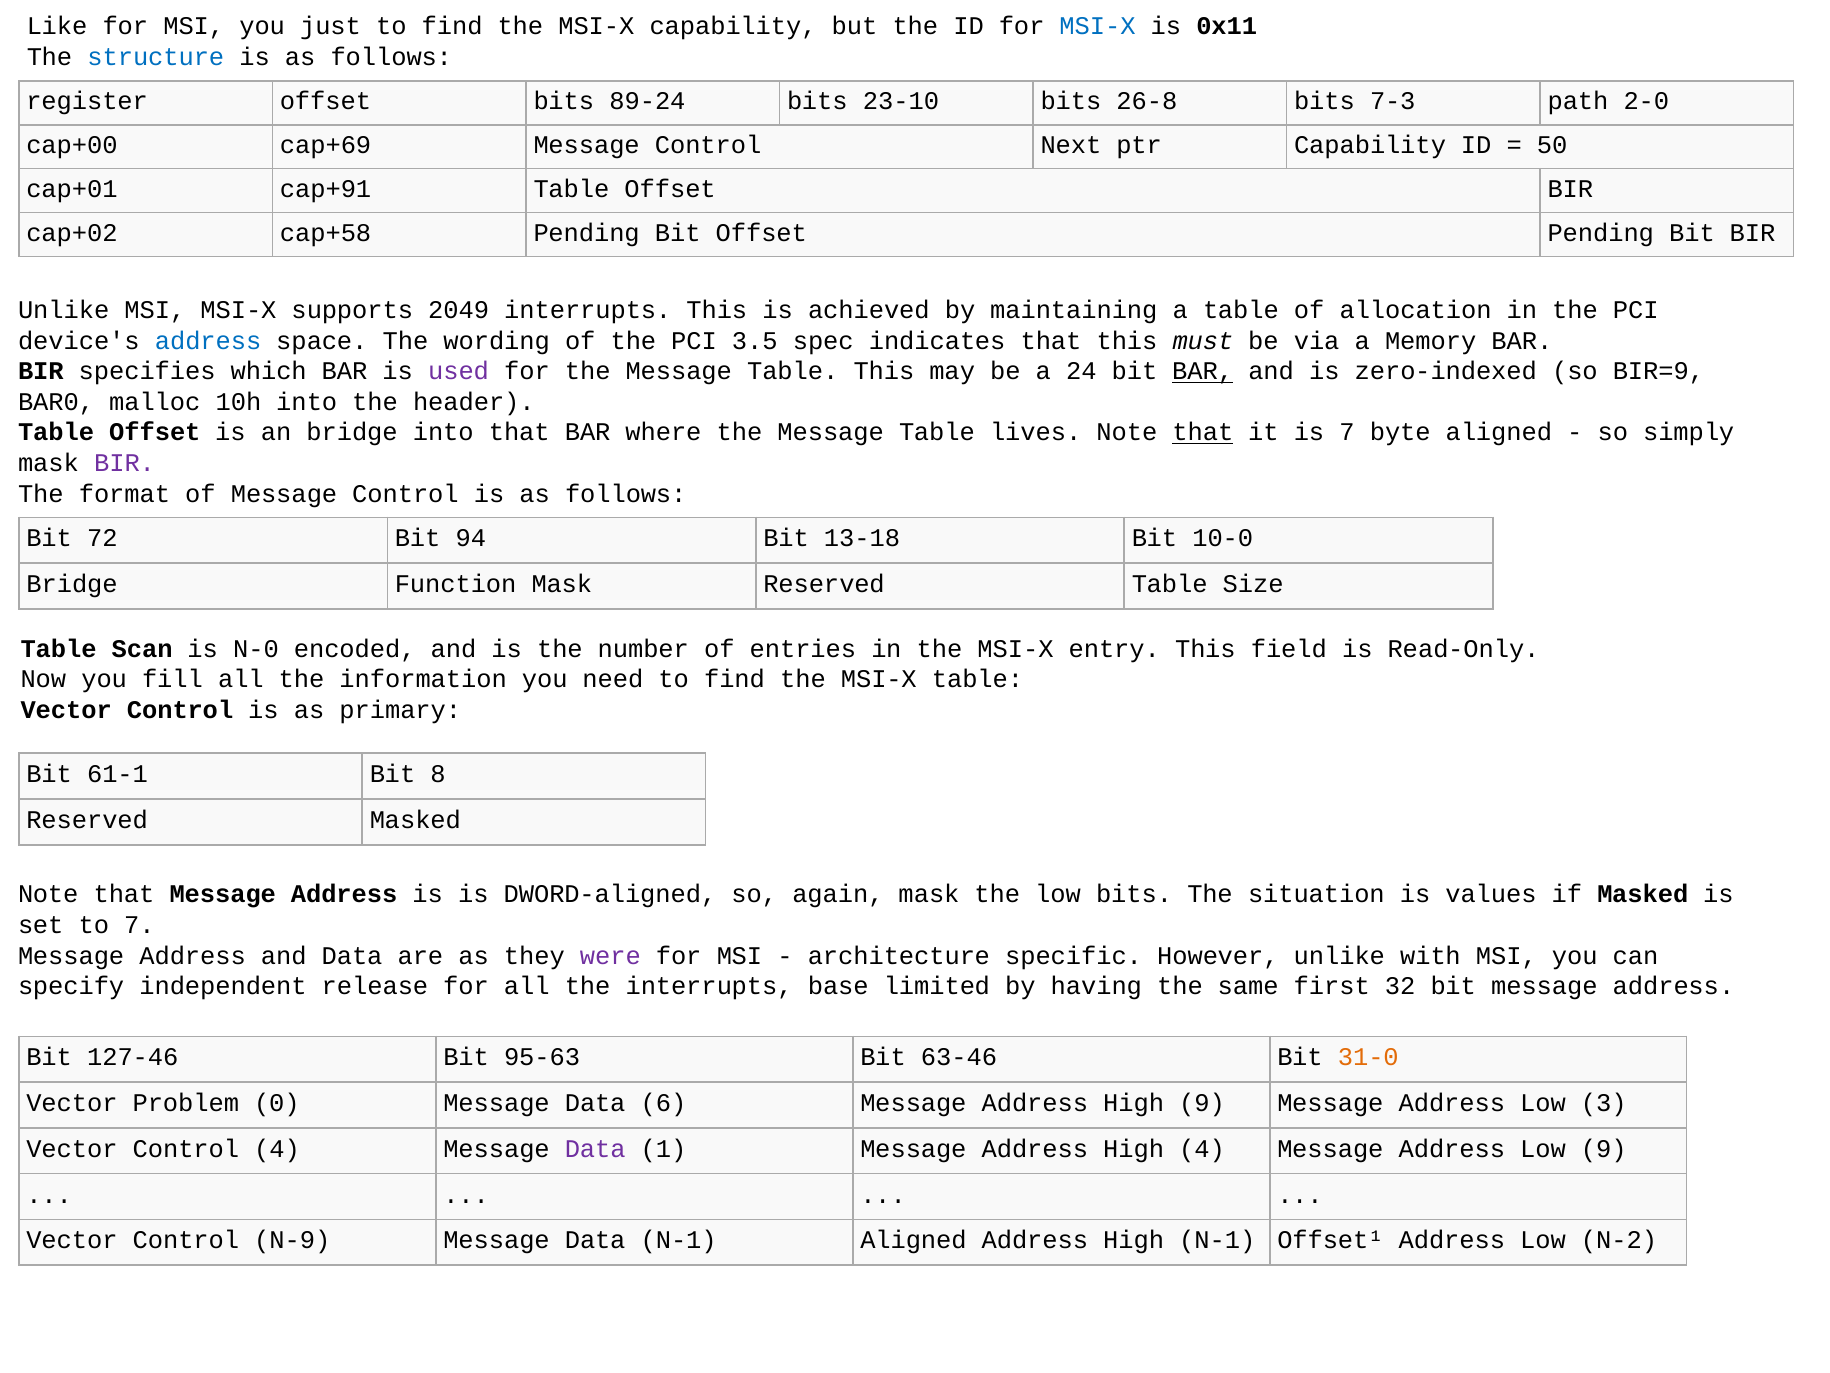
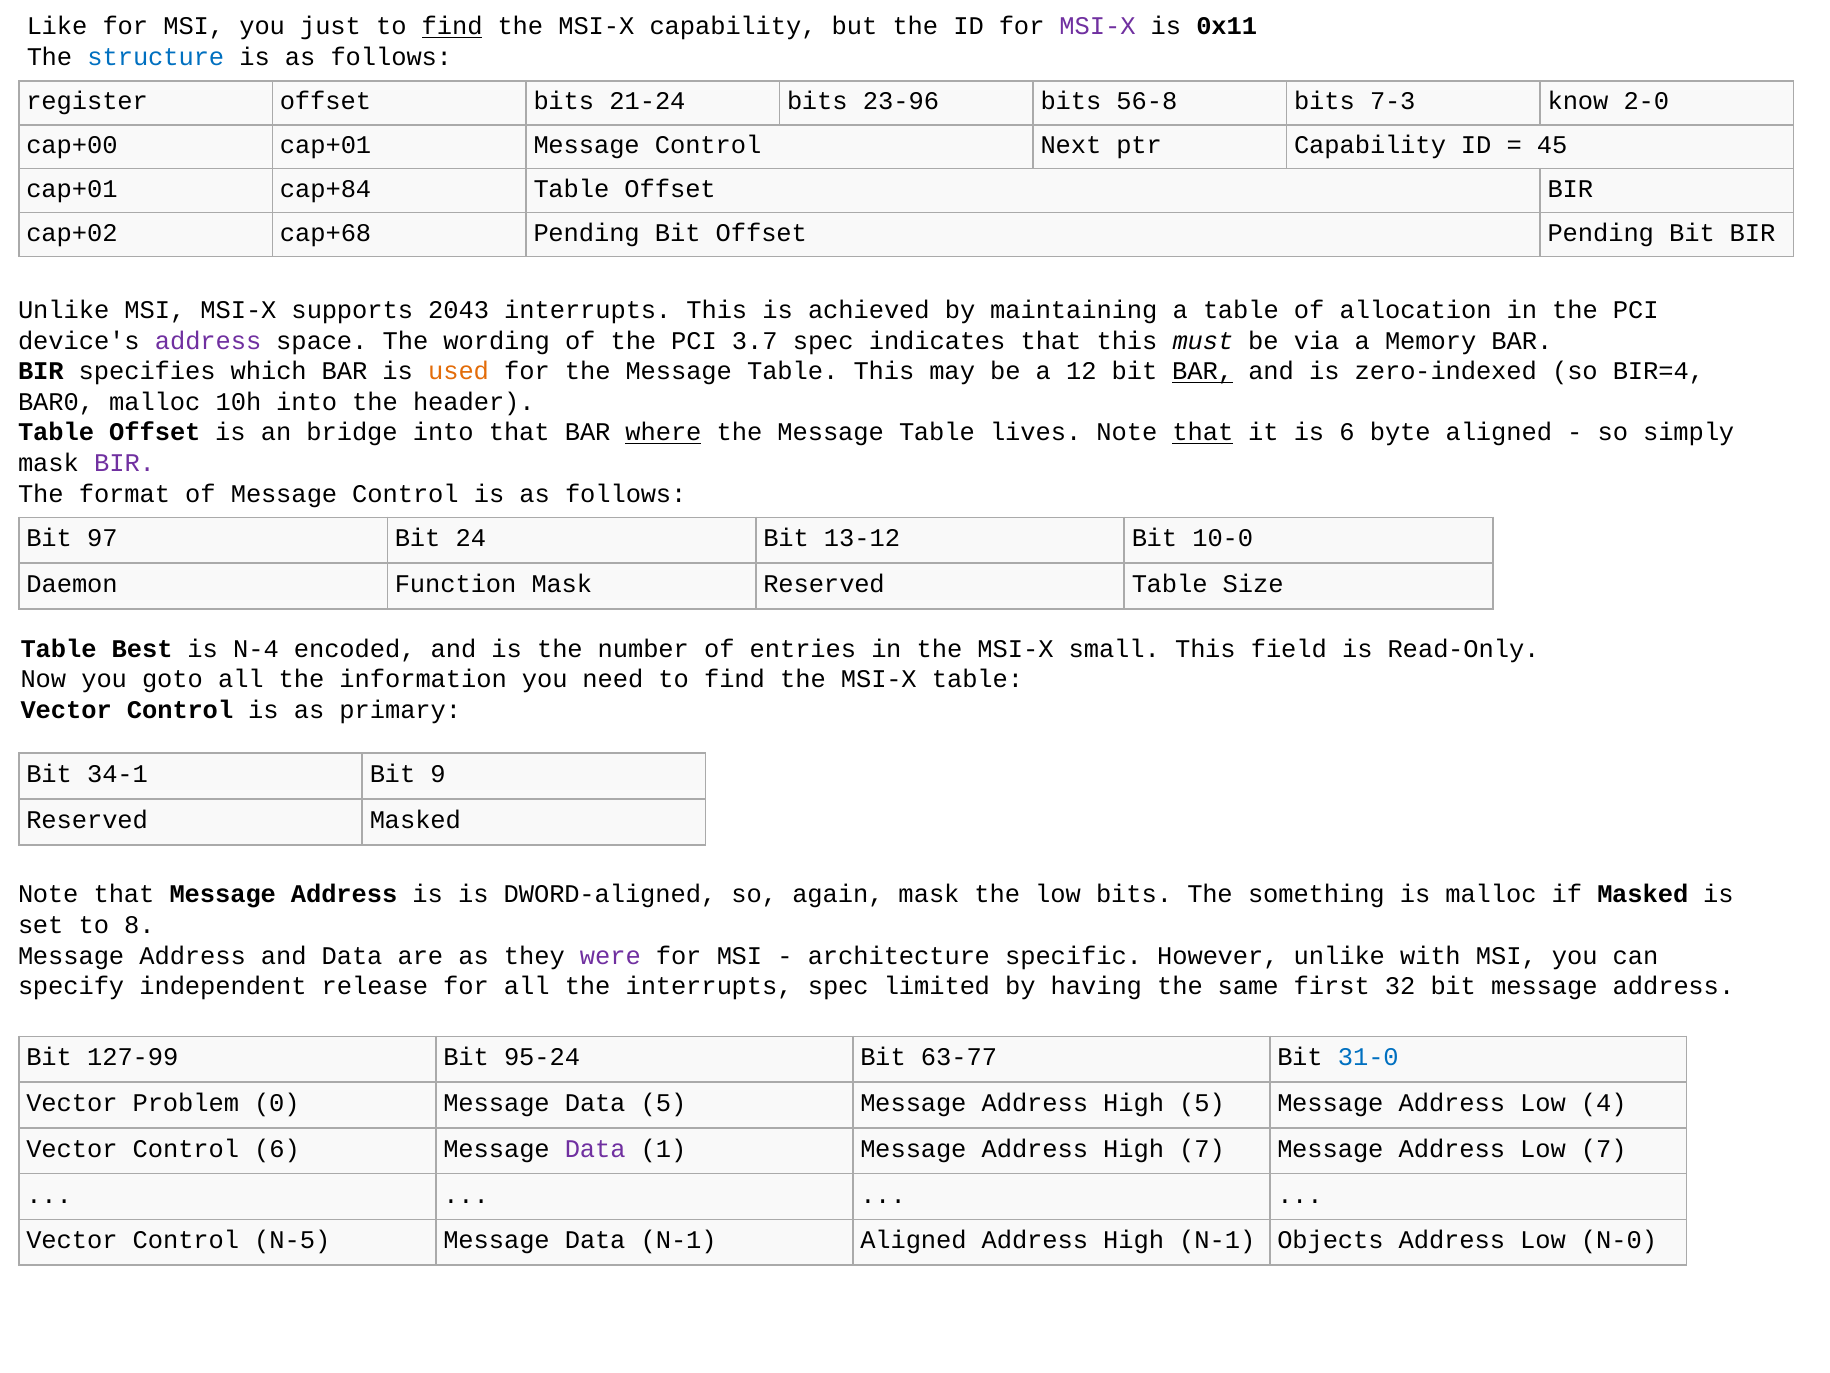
find underline: none -> present (452, 26)
MSI-X colour: blue -> purple (1098, 26)
89-24: 89-24 -> 21-24 (647, 101)
23-10: 23-10 -> 23-96 (901, 101)
26-8: 26-8 -> 56-8 (1147, 101)
path: path -> know (1578, 101)
cap+00 cap+69: cap+69 -> cap+01 (326, 145)
50: 50 -> 45 (1552, 145)
cap+91: cap+91 -> cap+84 (326, 189)
cap+58: cap+58 -> cap+68 (326, 233)
2049: 2049 -> 2043 (459, 310)
address colour: blue -> purple (208, 341)
3.5: 3.5 -> 3.7 (755, 341)
used colour: purple -> orange (459, 371)
24: 24 -> 12 (1081, 371)
BIR=9: BIR=9 -> BIR=4 (1658, 371)
where underline: none -> present (663, 432)
is 7: 7 -> 6 (1347, 432)
72: 72 -> 97 (102, 538)
94: 94 -> 24 (471, 538)
13-18: 13-18 -> 13-12 (862, 538)
Bridge: Bridge -> Daemon (72, 584)
Scan: Scan -> Best (142, 649)
N-0: N-0 -> N-4 (256, 649)
entry: entry -> small (1114, 649)
fill: fill -> goto (172, 679)
61-1: 61-1 -> 34-1 (117, 774)
8: 8 -> 9 (438, 774)
situation: situation -> something (1316, 894)
is values: values -> malloc (1491, 894)
to 7: 7 -> 8 (139, 925)
interrupts base: base -> spec (838, 986)
127-46: 127-46 -> 127-99 (133, 1057)
95-63: 95-63 -> 95-24 (542, 1057)
63-46: 63-46 -> 63-77 (959, 1057)
31-0 colour: orange -> blue (1368, 1057)
Data 6: 6 -> 5 (664, 1103)
High 9: 9 -> 5 (1202, 1103)
3: 3 -> 4 (1604, 1103)
Control 4: 4 -> 6 (277, 1149)
High 4: 4 -> 7 (1202, 1149)
Low 9: 9 -> 7 (1604, 1149)
N-9: N-9 -> N-5 (292, 1240)
Offset¹: Offset¹ -> Objects (1330, 1240)
N-2: N-2 -> N-0 (1619, 1240)
